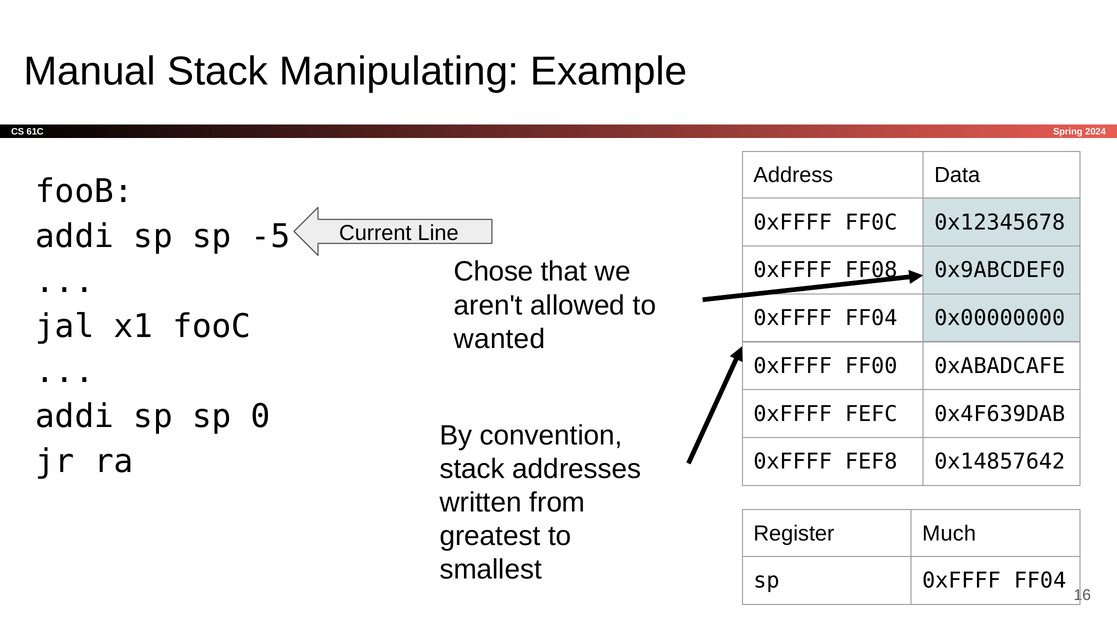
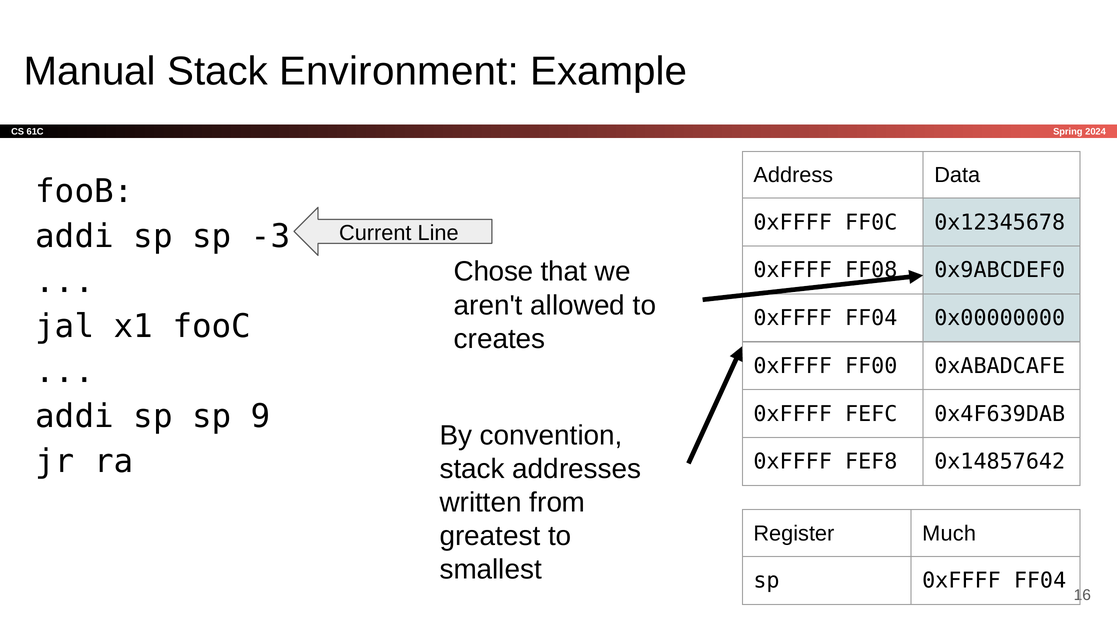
Manipulating: Manipulating -> Environment (399, 71)
-5: -5 -> -3 (271, 236)
wanted: wanted -> creates (500, 339)
0: 0 -> 9 (261, 416)
